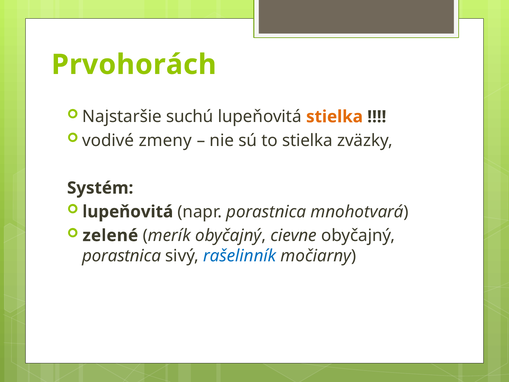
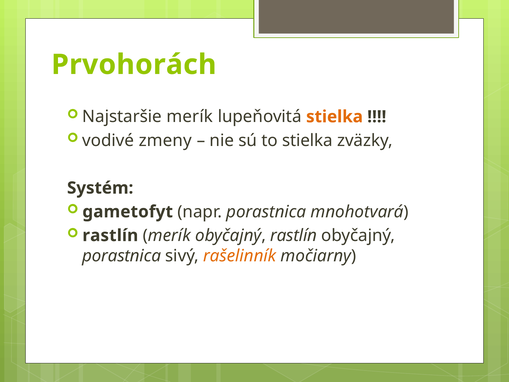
Najstaršie suchú: suchú -> merík (190, 117)
lupeňovitá: lupeňovitá -> gametofyt (128, 212)
zelené: zelené -> rastlín (110, 235)
obyčajný cievne: cievne -> rastlín (294, 235)
rašelinník colour: blue -> orange (240, 256)
